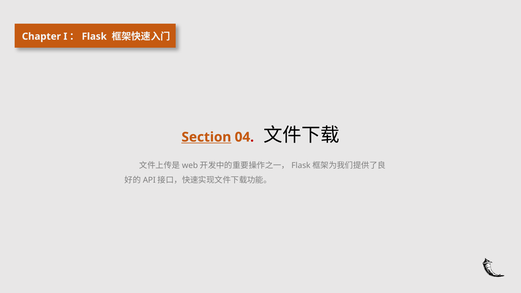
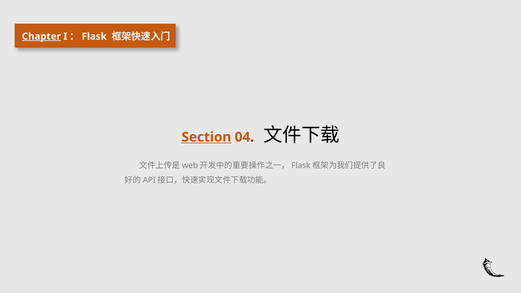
Chapter underline: none -> present (41, 36)
